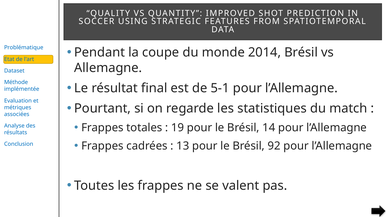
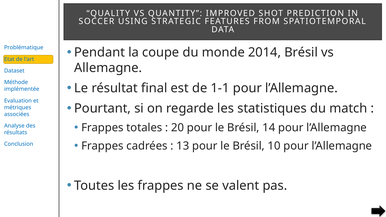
5-1: 5-1 -> 1-1 (220, 88)
19: 19 -> 20 (178, 128)
92: 92 -> 10 (274, 146)
